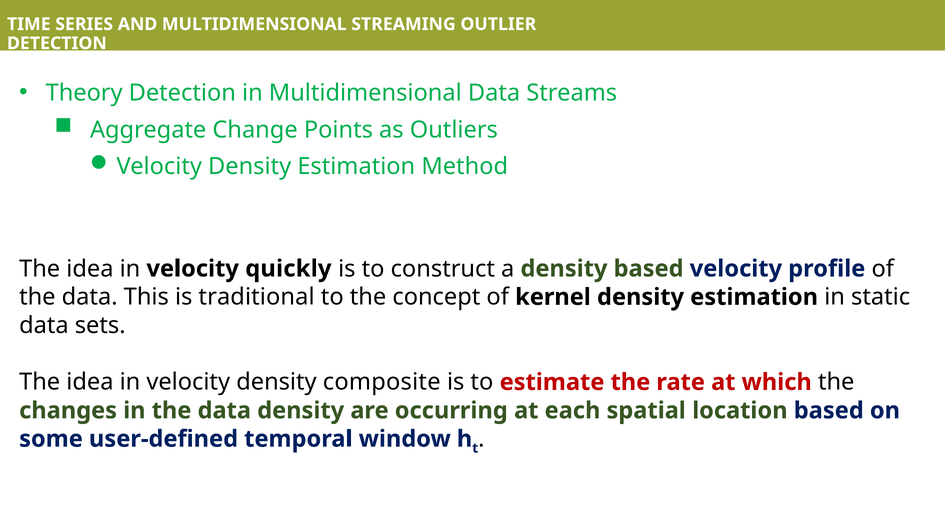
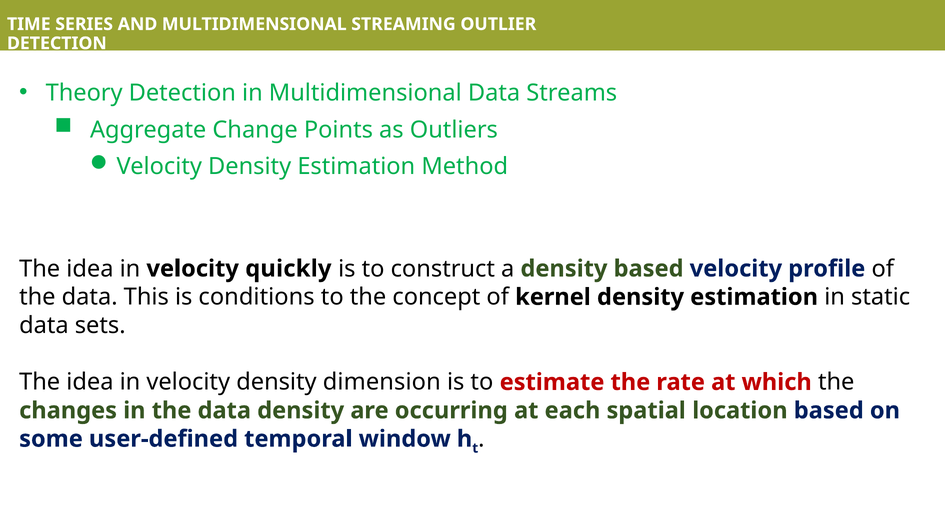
traditional: traditional -> conditions (257, 297)
composite: composite -> dimension (382, 382)
